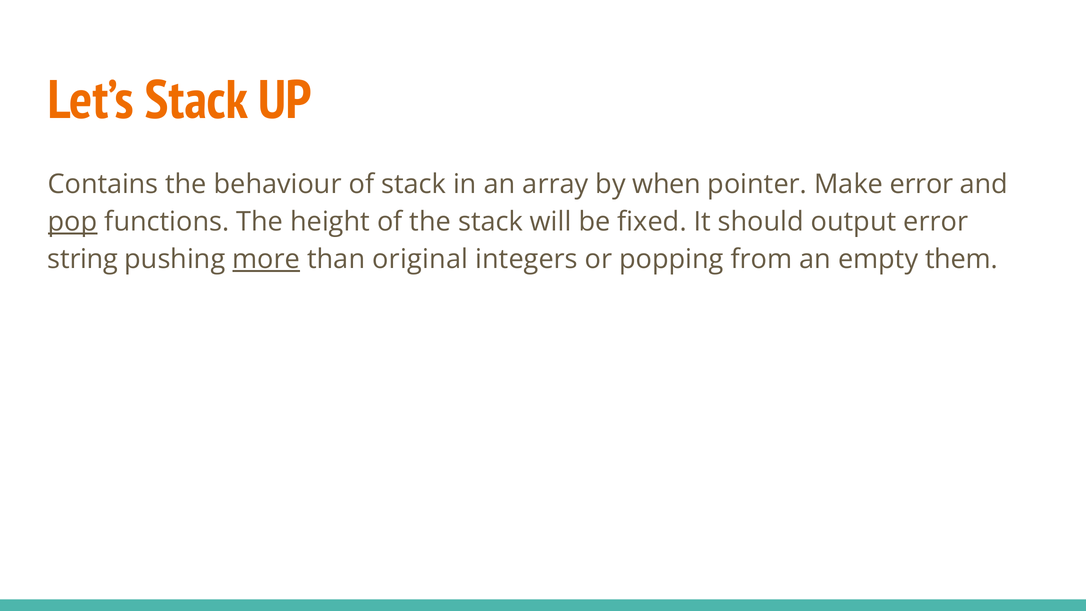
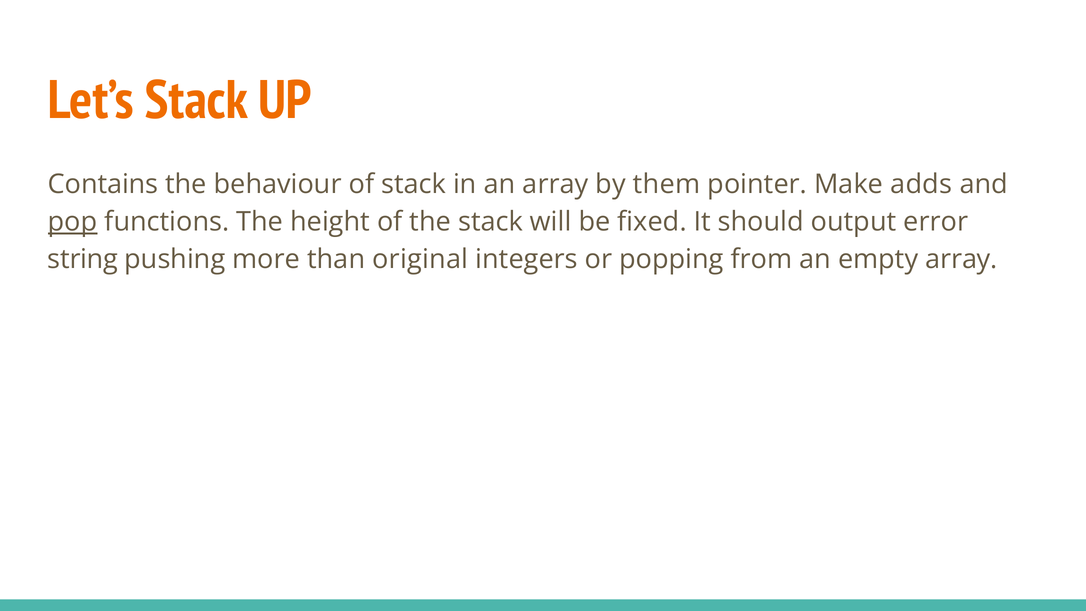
when: when -> them (666, 184)
Make error: error -> adds (921, 184)
more underline: present -> none (266, 259)
empty them: them -> array (961, 259)
